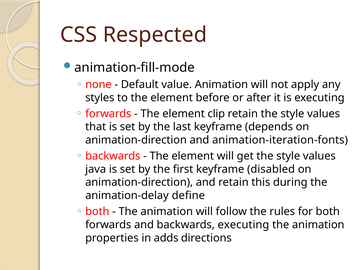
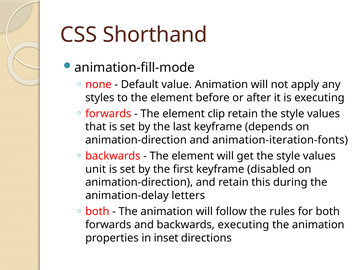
Respected: Respected -> Shorthand (155, 35)
java: java -> unit (96, 169)
define: define -> letters (188, 196)
adds: adds -> inset (166, 238)
